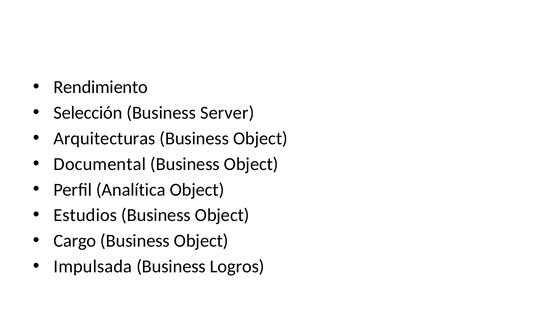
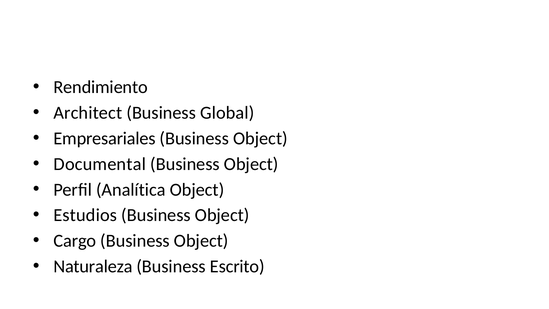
Selección: Selección -> Architect (88, 113)
Server: Server -> Global (227, 113)
Arquitecturas: Arquitecturas -> Empresariales (105, 138)
Impulsada: Impulsada -> Naturaleza (93, 266)
Logros: Logros -> Escrito (237, 266)
